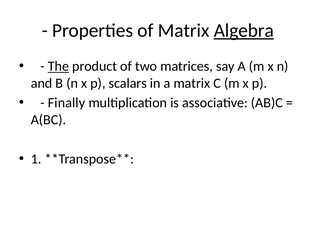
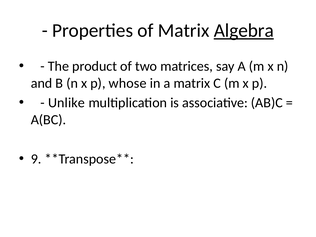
The underline: present -> none (58, 66)
scalars: scalars -> whose (128, 83)
Finally: Finally -> Unlike (66, 103)
1: 1 -> 9 (36, 159)
